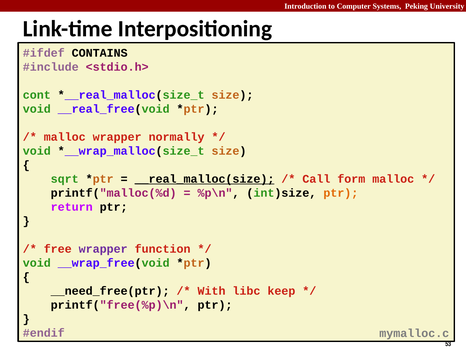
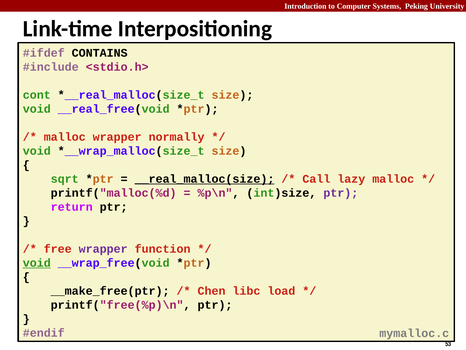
form: form -> lazy (351, 179)
ptr colour: orange -> purple (341, 193)
void underline: none -> present (37, 262)
__need_free(ptr: __need_free(ptr -> __make_free(ptr (110, 290)
With: With -> Chen (212, 290)
keep: keep -> load (281, 290)
